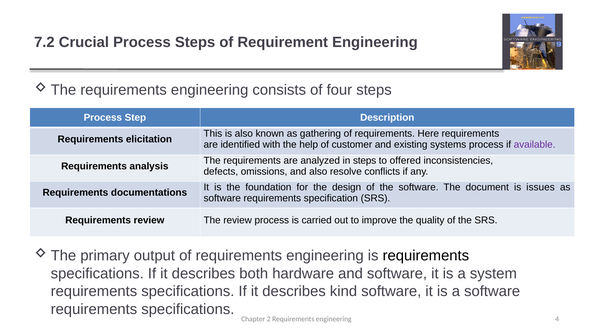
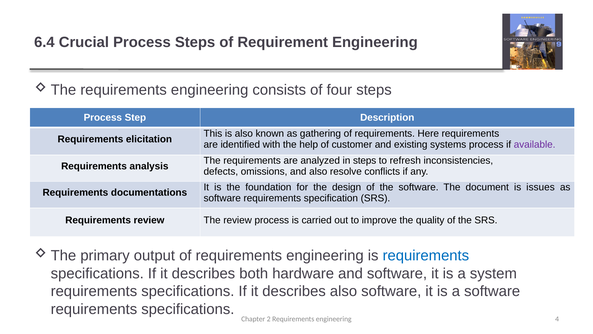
7.2: 7.2 -> 6.4 (44, 42)
offered: offered -> refresh (405, 160)
requirements colour: black -> blue (426, 255)
describes kind: kind -> also (344, 291)
